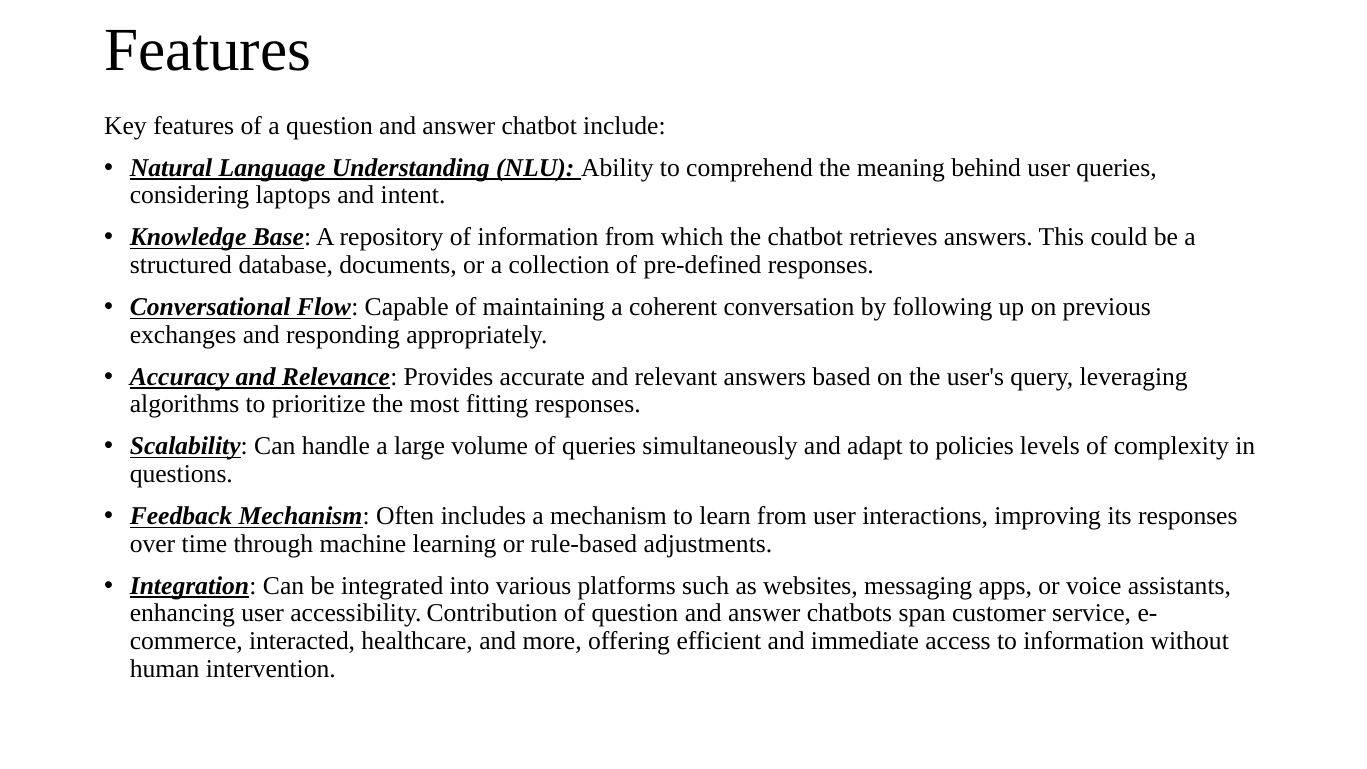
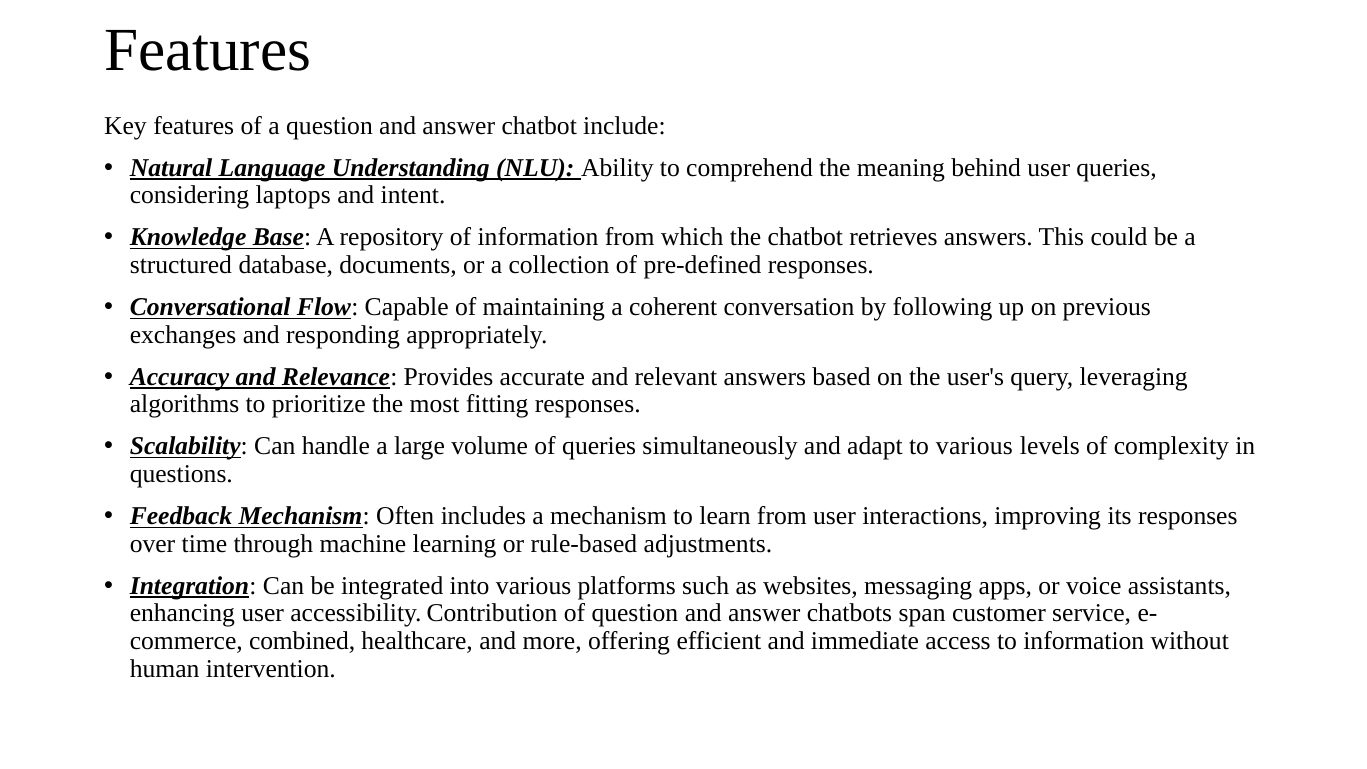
to policies: policies -> various (974, 446)
interacted: interacted -> combined (302, 641)
